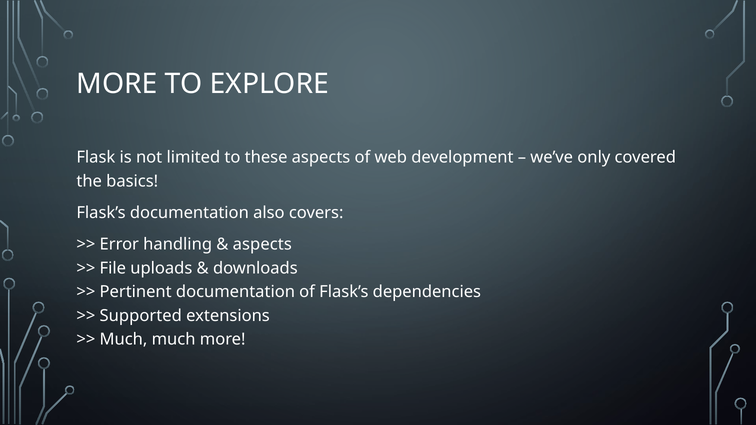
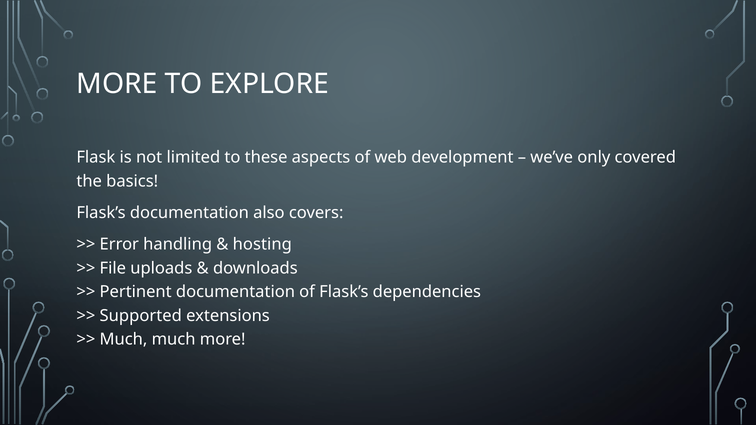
aspects: aspects -> hosting (262, 245)
